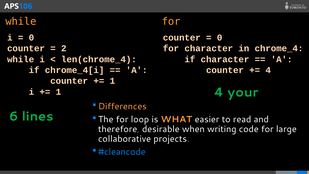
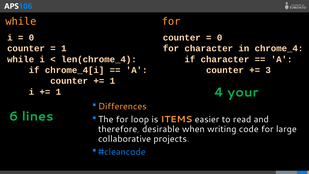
2: 2 -> 1 (64, 48)
4: 4 -> 3 (268, 70)
WHAT: WHAT -> ITEMS (177, 119)
